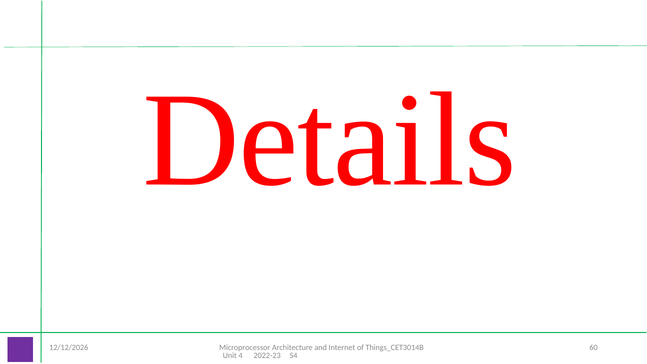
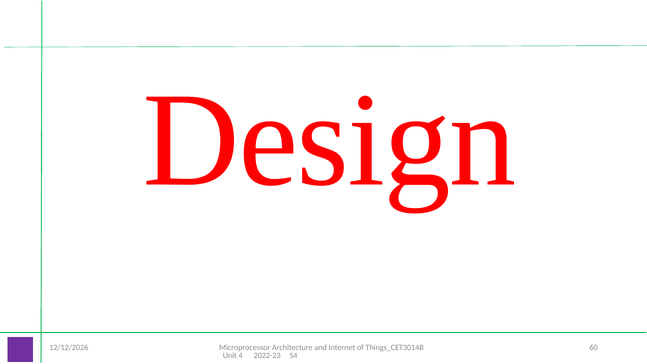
Details: Details -> Design (330, 140)
